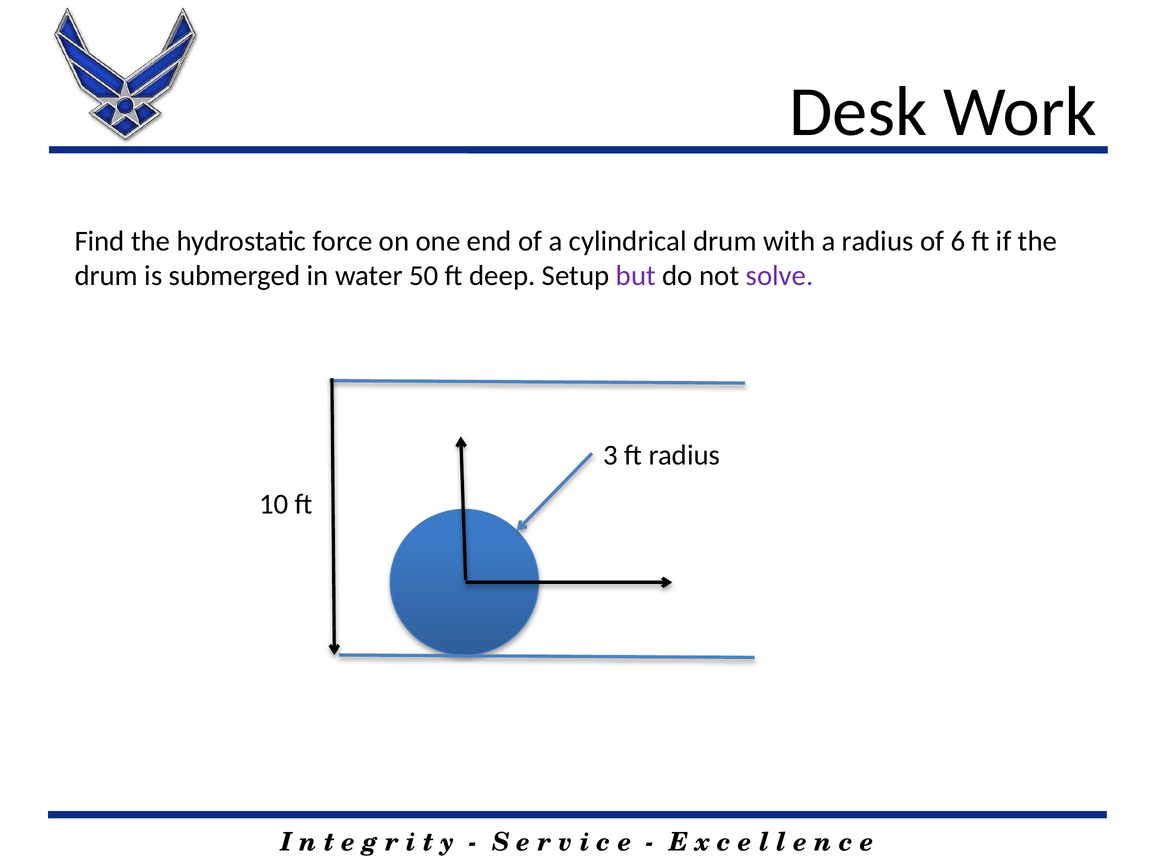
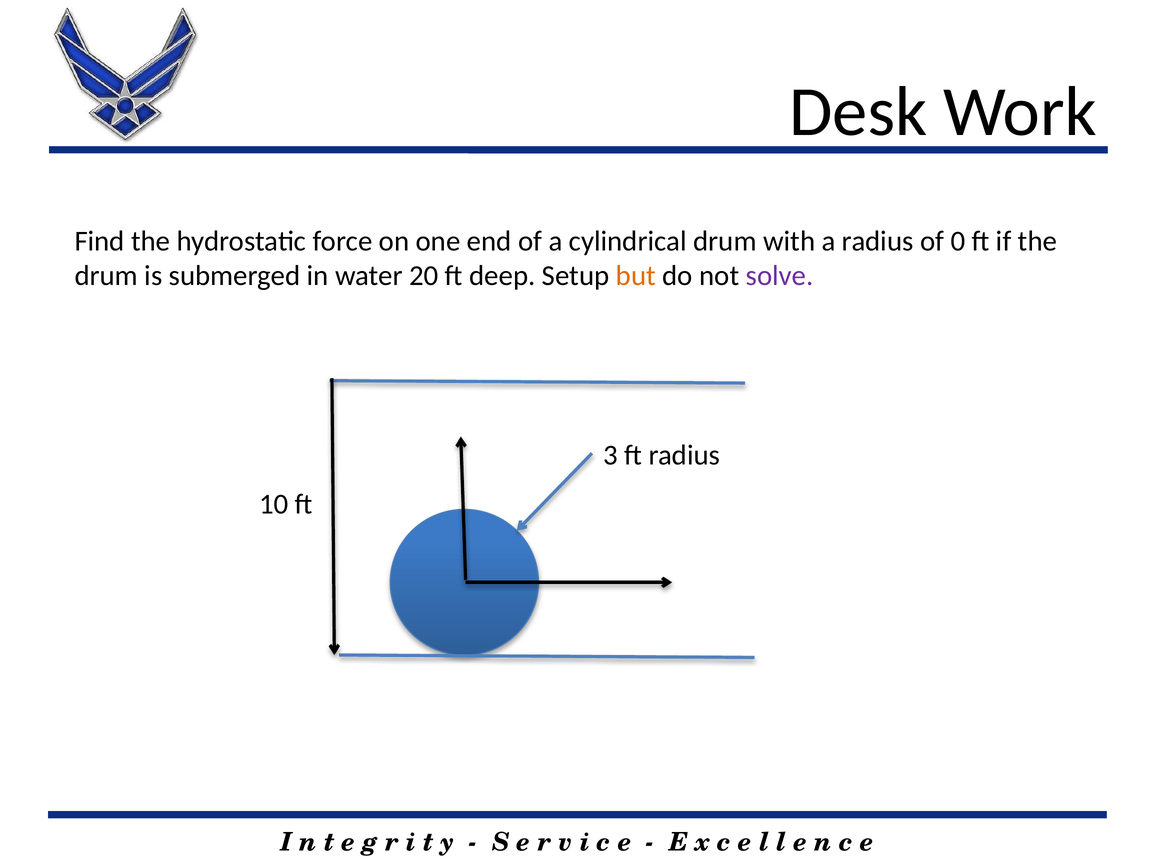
6: 6 -> 0 (958, 241)
50: 50 -> 20 (424, 276)
but colour: purple -> orange (636, 276)
